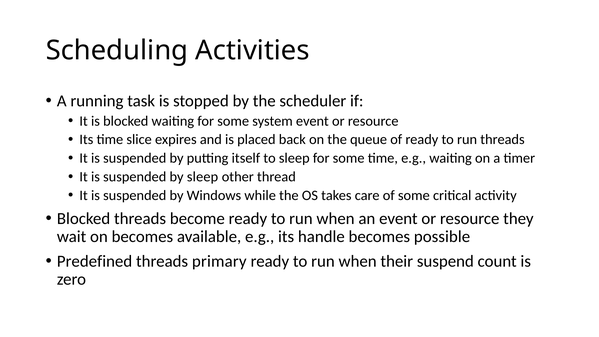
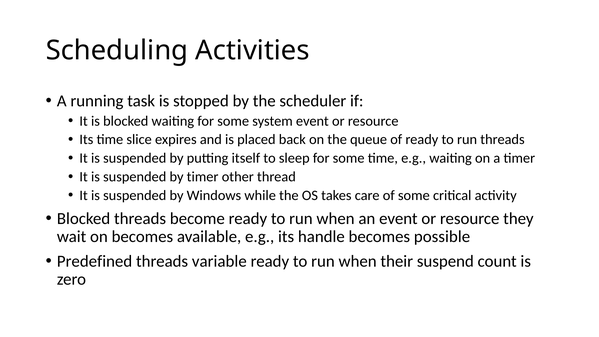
by sleep: sleep -> timer (203, 177)
primary: primary -> variable (219, 261)
